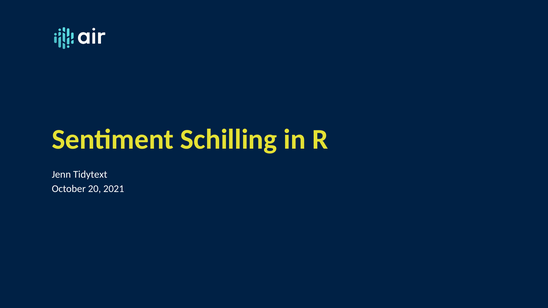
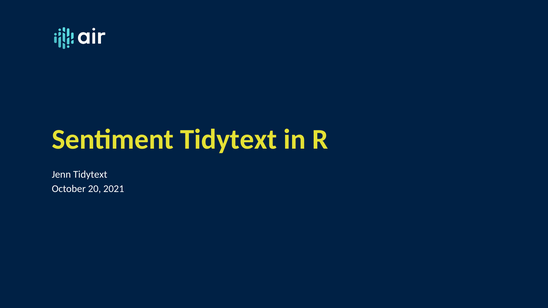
Sentiment Schilling: Schilling -> Tidytext (229, 139)
